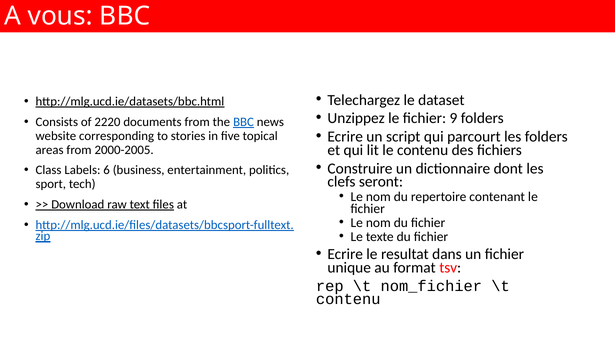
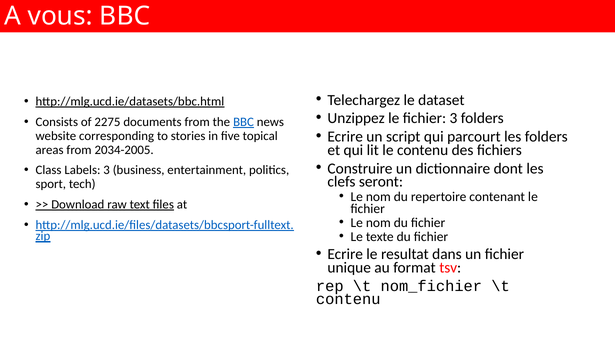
fichier 9: 9 -> 3 (453, 118)
2220: 2220 -> 2275 (107, 122)
2000-2005: 2000-2005 -> 2034-2005 (124, 150)
Labels 6: 6 -> 3 (107, 170)
